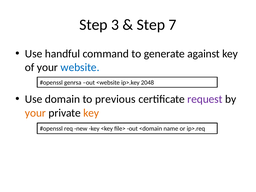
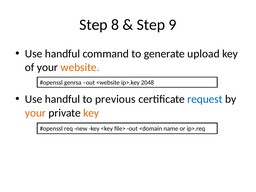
3: 3 -> 8 (115, 25)
7: 7 -> 9 (173, 25)
against: against -> upload (204, 54)
website colour: blue -> orange (80, 67)
domain: domain -> handful (63, 99)
request colour: purple -> blue (205, 99)
